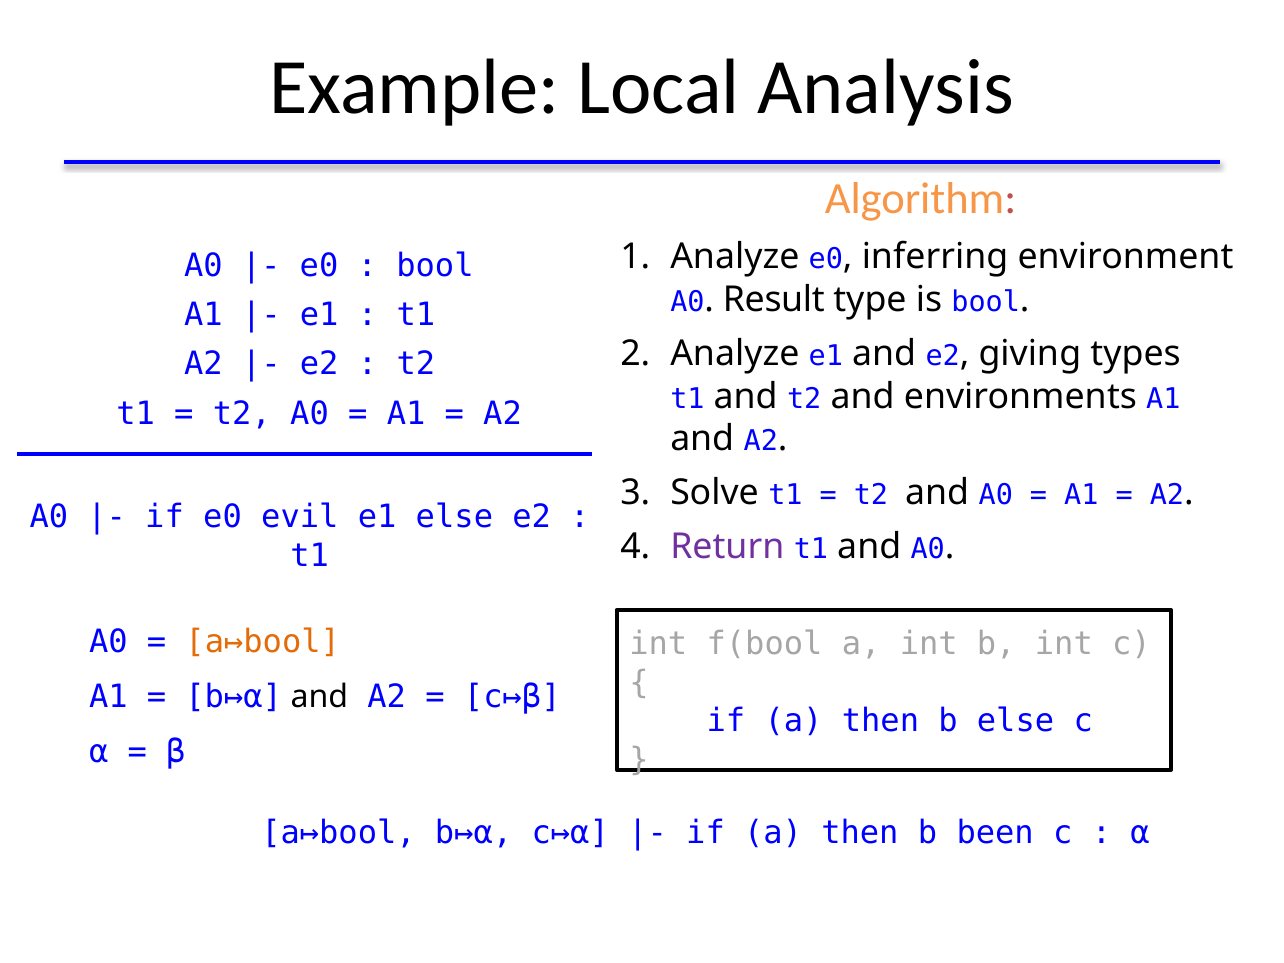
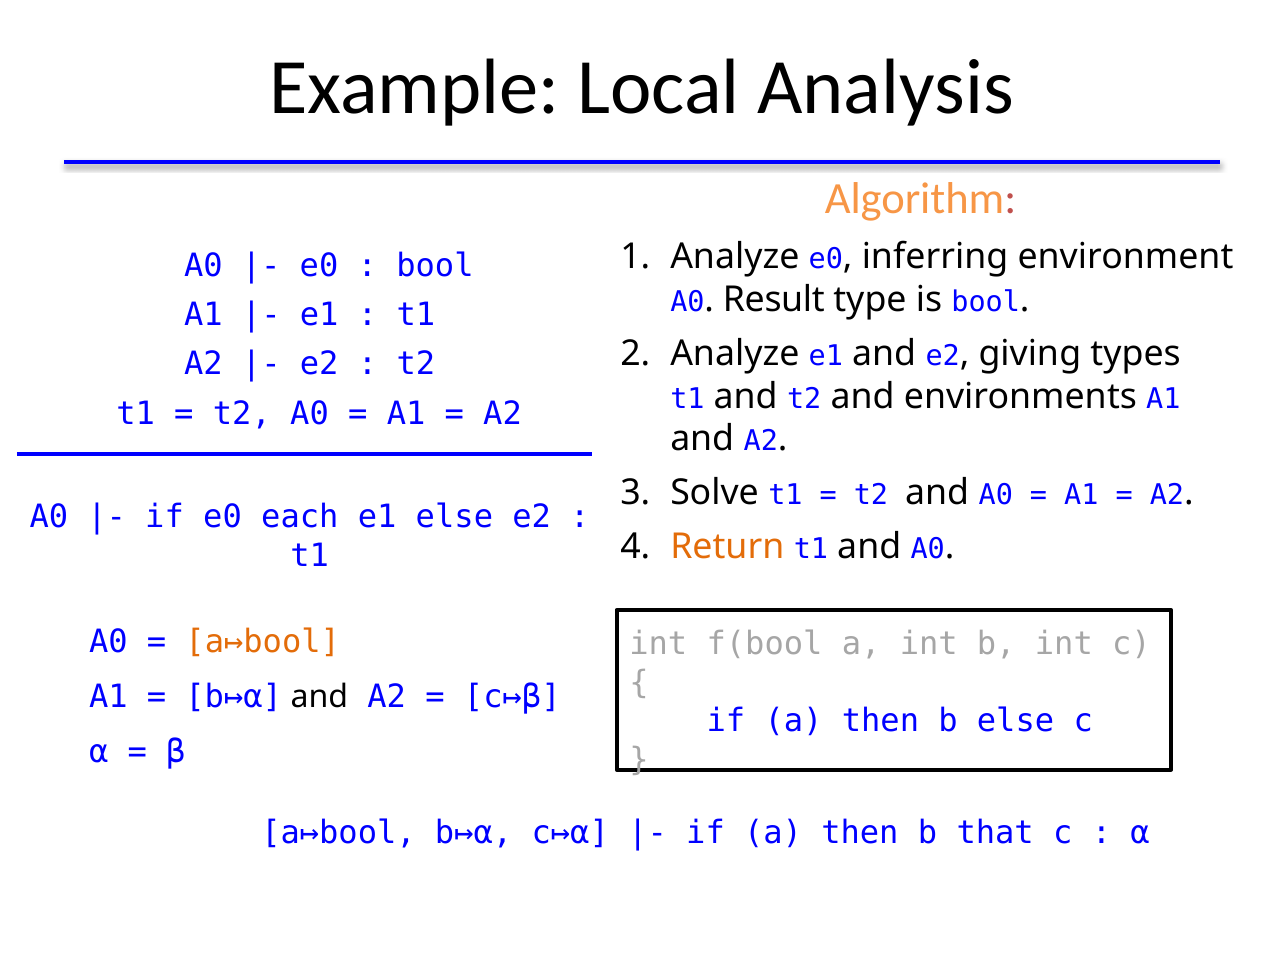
evil: evil -> each (300, 517)
Return colour: purple -> orange (727, 546)
been: been -> that (995, 833)
